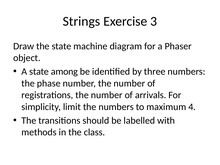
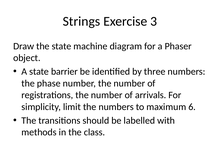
among: among -> barrier (64, 72)
4: 4 -> 6 (192, 107)
